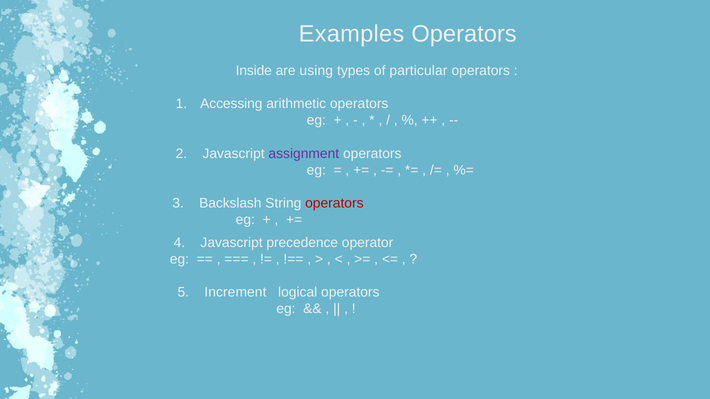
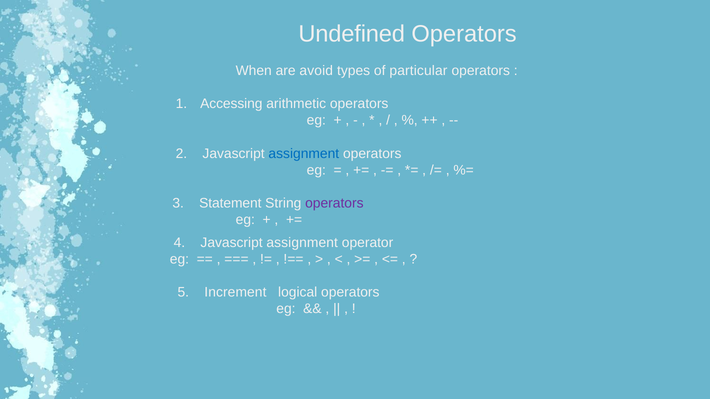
Examples: Examples -> Undefined (352, 34)
Inside: Inside -> When (254, 71)
using: using -> avoid (316, 71)
assignment colour: purple -> blue (304, 154)
Backslash: Backslash -> Statement (230, 203)
operators colour: red -> purple (334, 203)
4 Javascript precedence: precedence -> assignment (302, 243)
